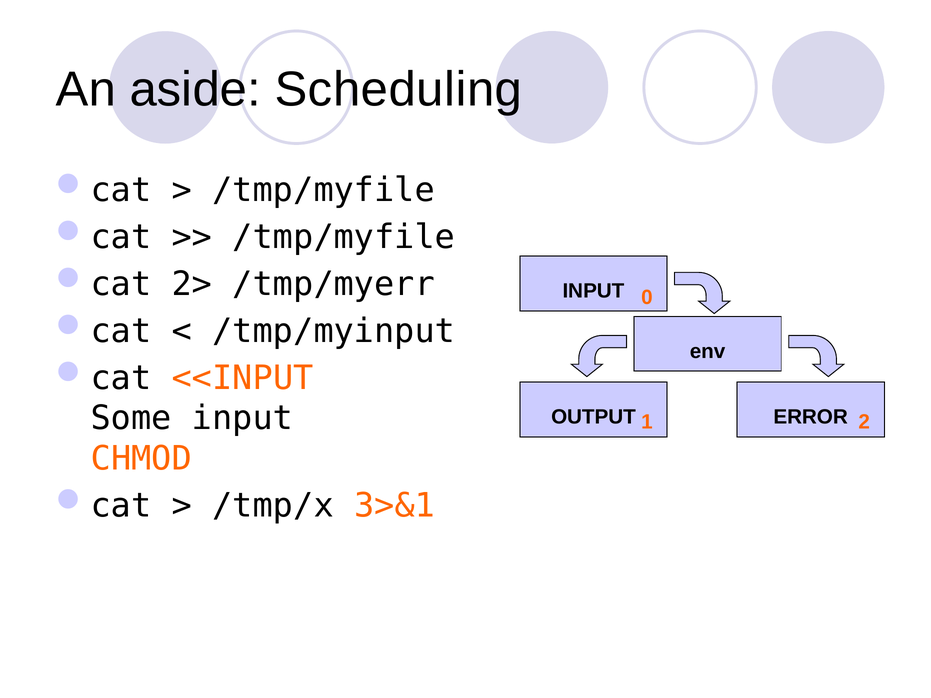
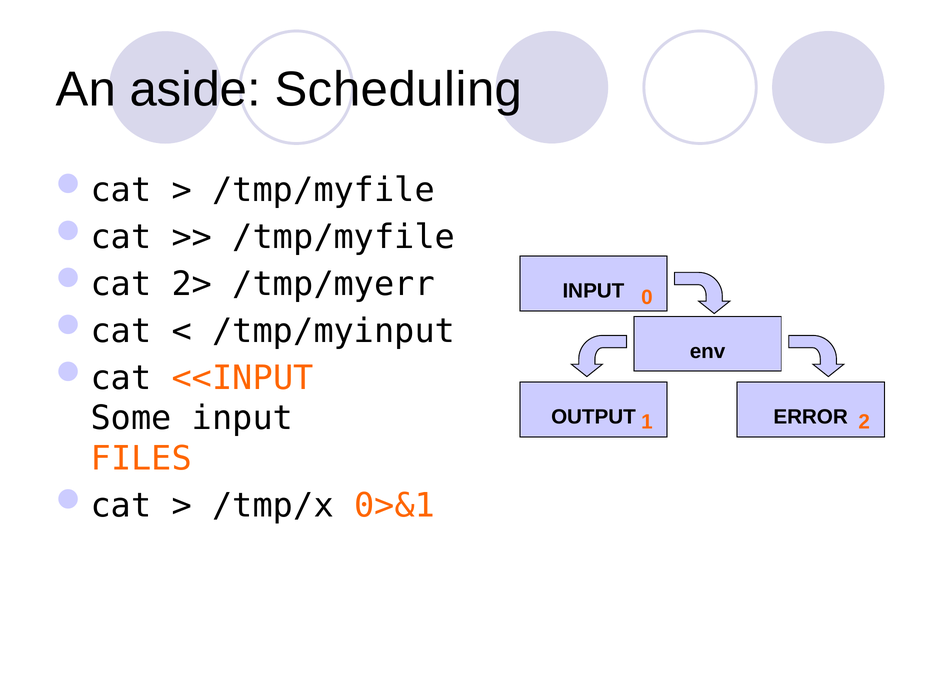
CHMOD: CHMOD -> FILES (141, 459)
3>&1: 3>&1 -> 0>&1 (395, 506)
